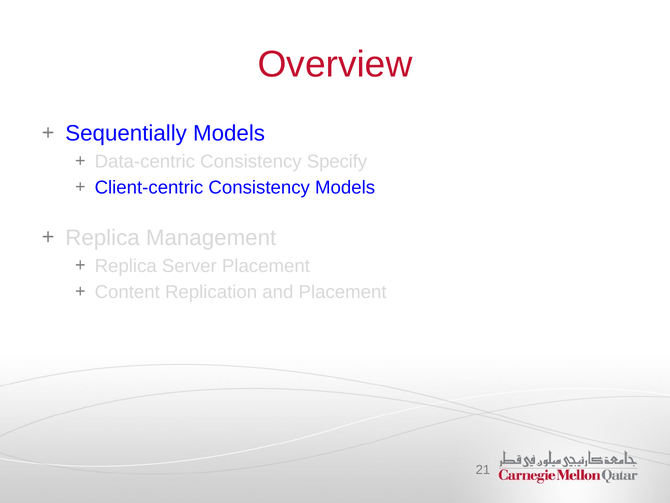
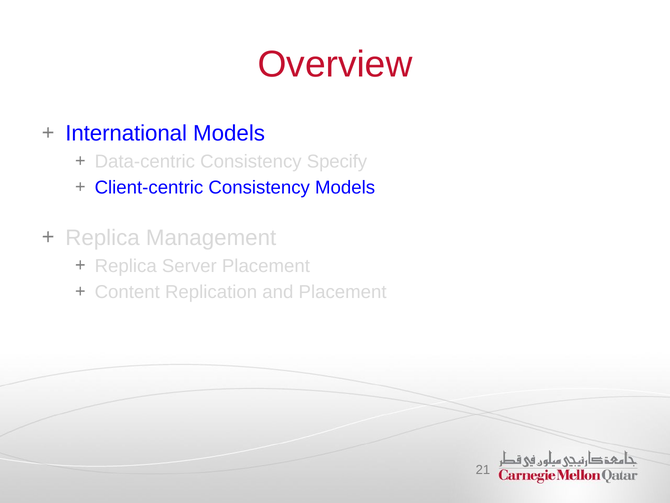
Sequentially: Sequentially -> International (126, 133)
